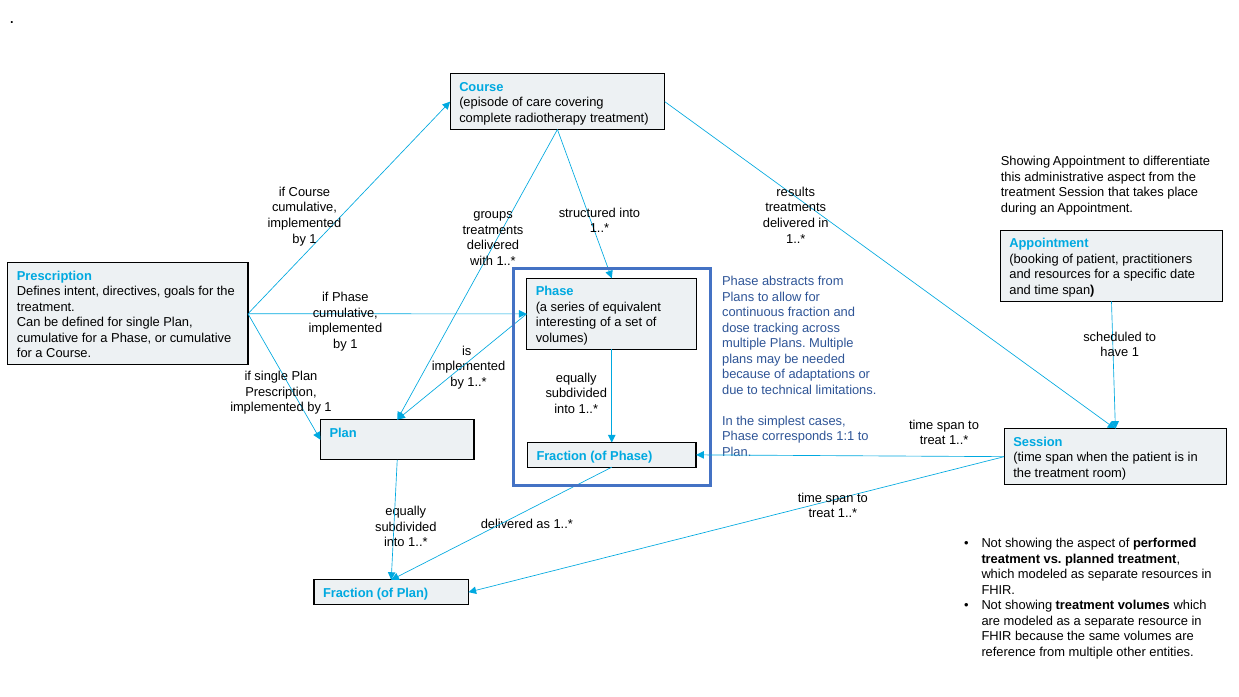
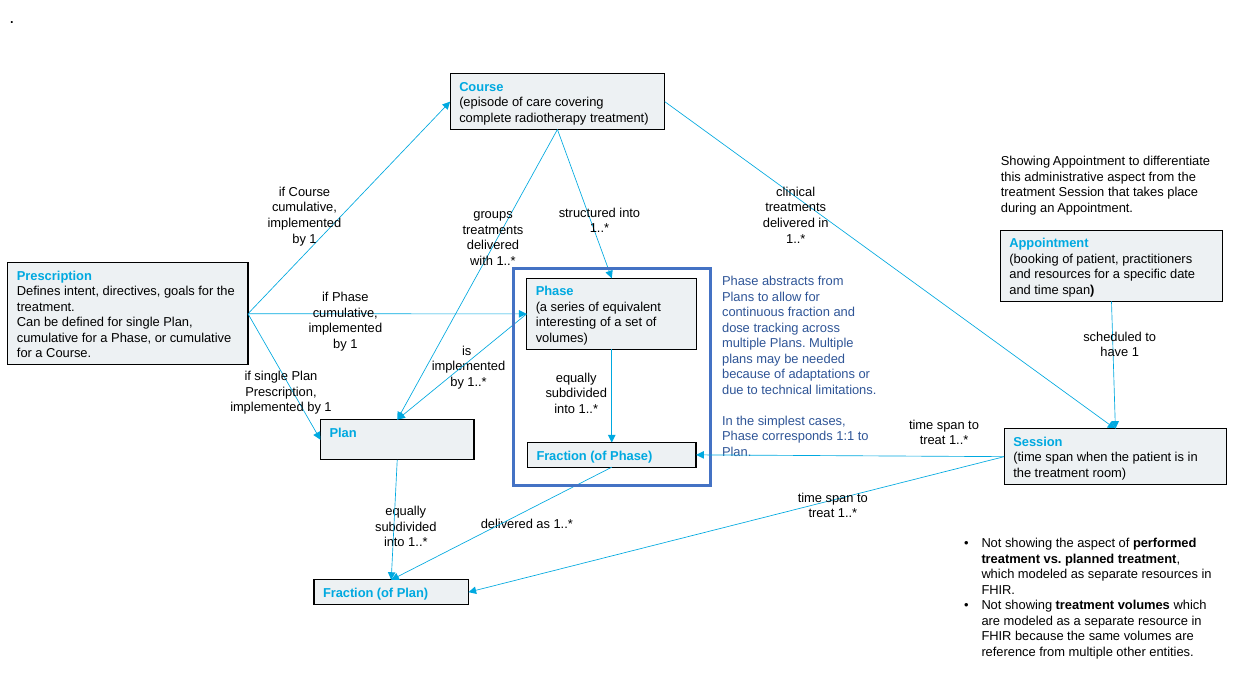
results: results -> clinical (796, 192)
